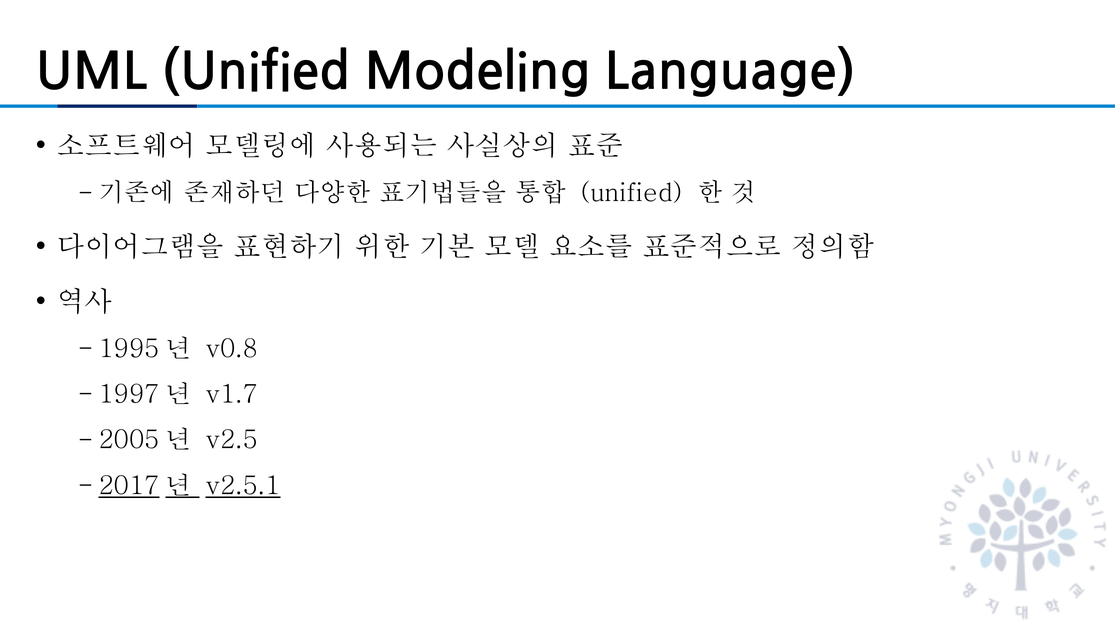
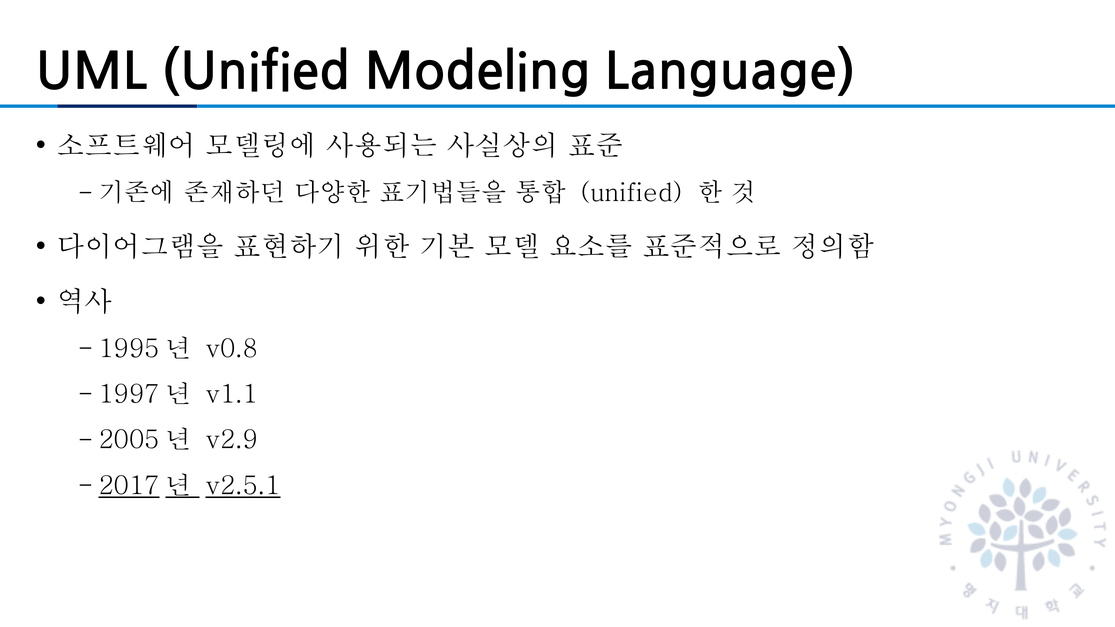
v1.7: v1.7 -> v1.1 (232, 395)
v2.5: v2.5 -> v2.9 (232, 440)
